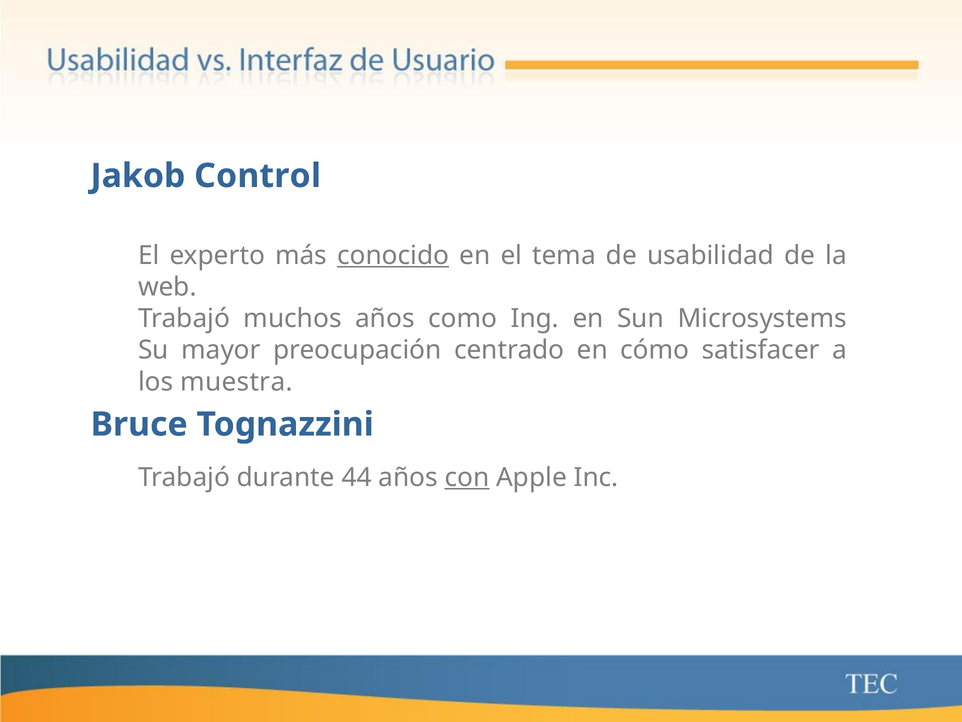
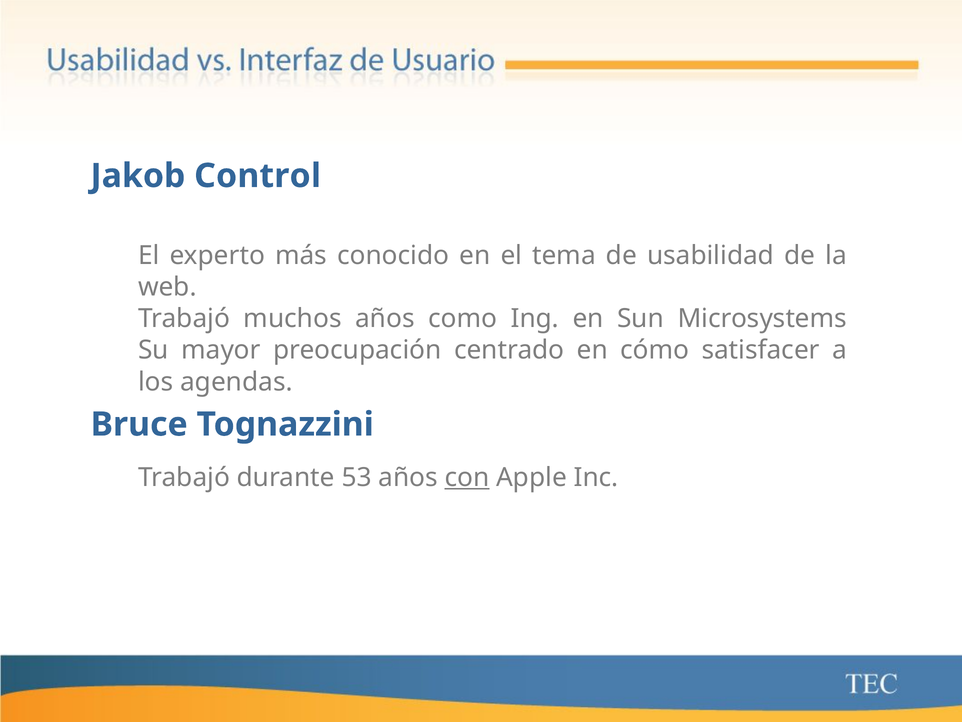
conocido underline: present -> none (393, 255)
muestra: muestra -> agendas (237, 382)
44: 44 -> 53 (357, 477)
